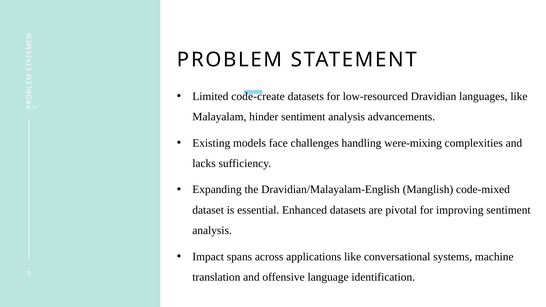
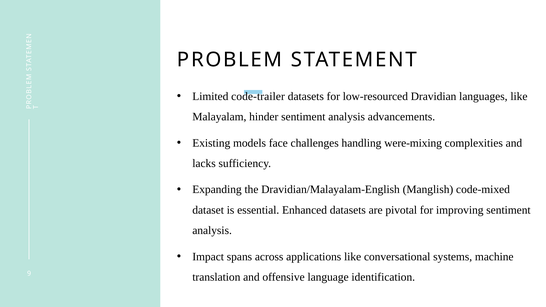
code-create: code-create -> code-trailer (258, 96)
